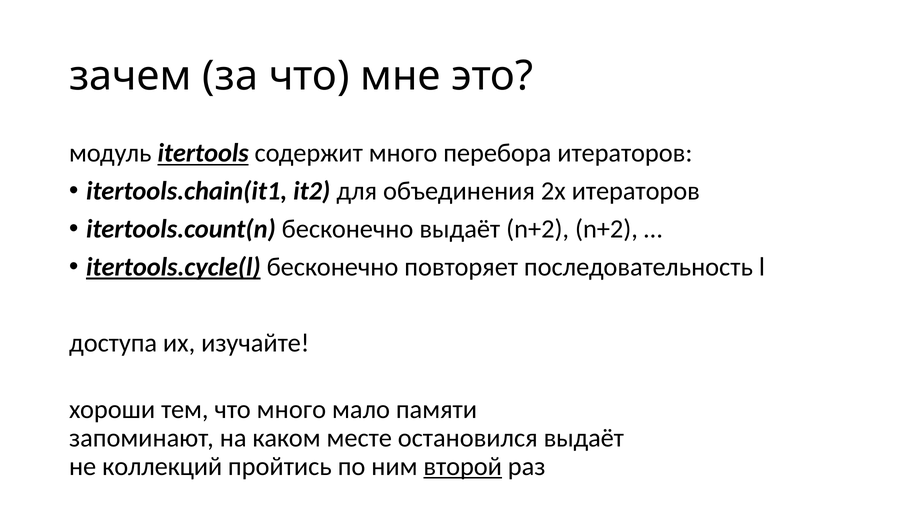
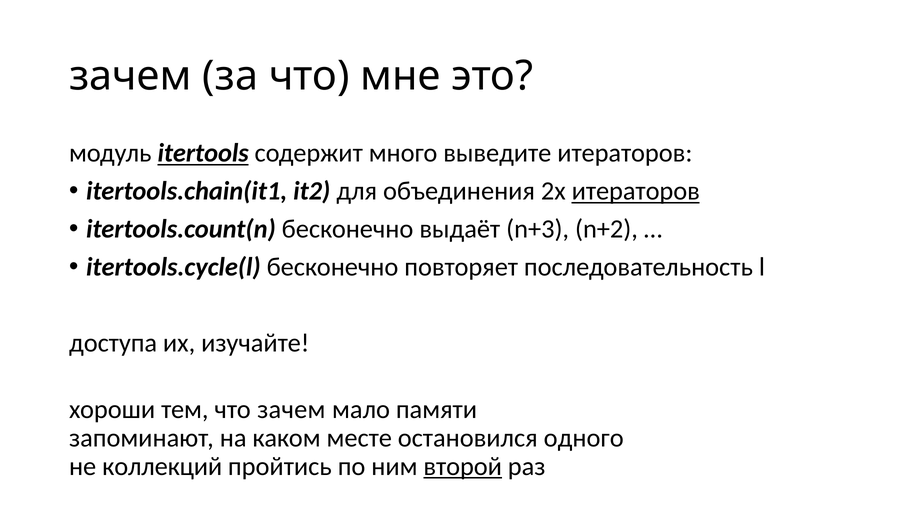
перебора: перебора -> выведите (497, 153)
итераторов underline: none -> present (636, 191)
выдаёт n+2: n+2 -> n+3 (538, 229)
itertools.cycle(l underline: present -> none (173, 267)
что много: много -> зачем (291, 409)
остановился выдаёт: выдаёт -> одного (584, 438)
